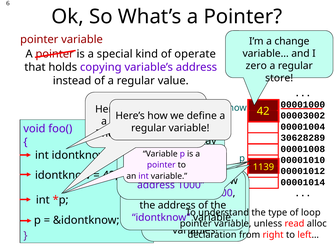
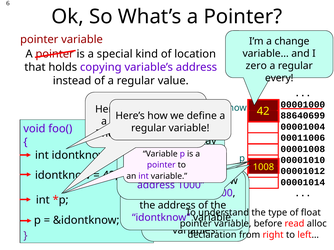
operate: operate -> location (195, 54)
store: store -> every (279, 78)
00003002: 00003002 -> 88640699 (303, 116)
30628289: 30628289 -> 00011006 (303, 138)
1139: 1139 -> 1008 (263, 167)
loop: loop -> float (311, 213)
unless: unless -> before (268, 224)
